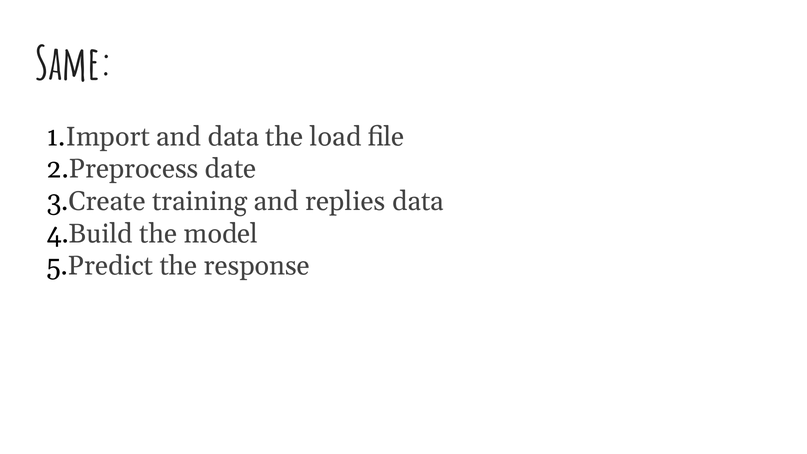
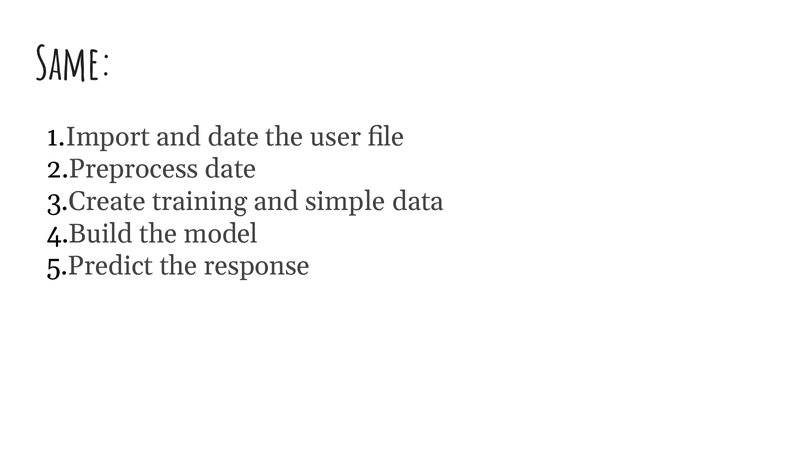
and data: data -> date (233, 137)
load: load -> user (336, 137)
replies: replies -> simple (345, 201)
